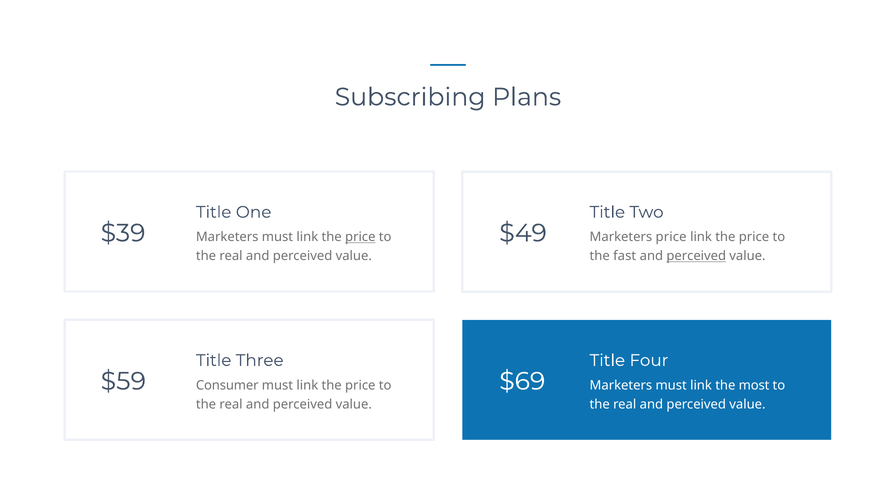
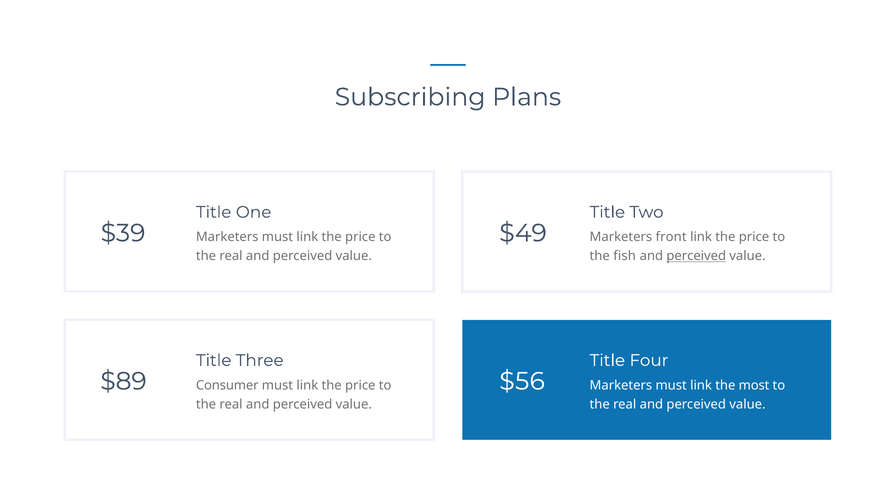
price underline: present -> none (360, 237)
Marketers price: price -> front (671, 237)
fast: fast -> fish (625, 256)
$59: $59 -> $89 (123, 381)
$69: $69 -> $56 (522, 381)
